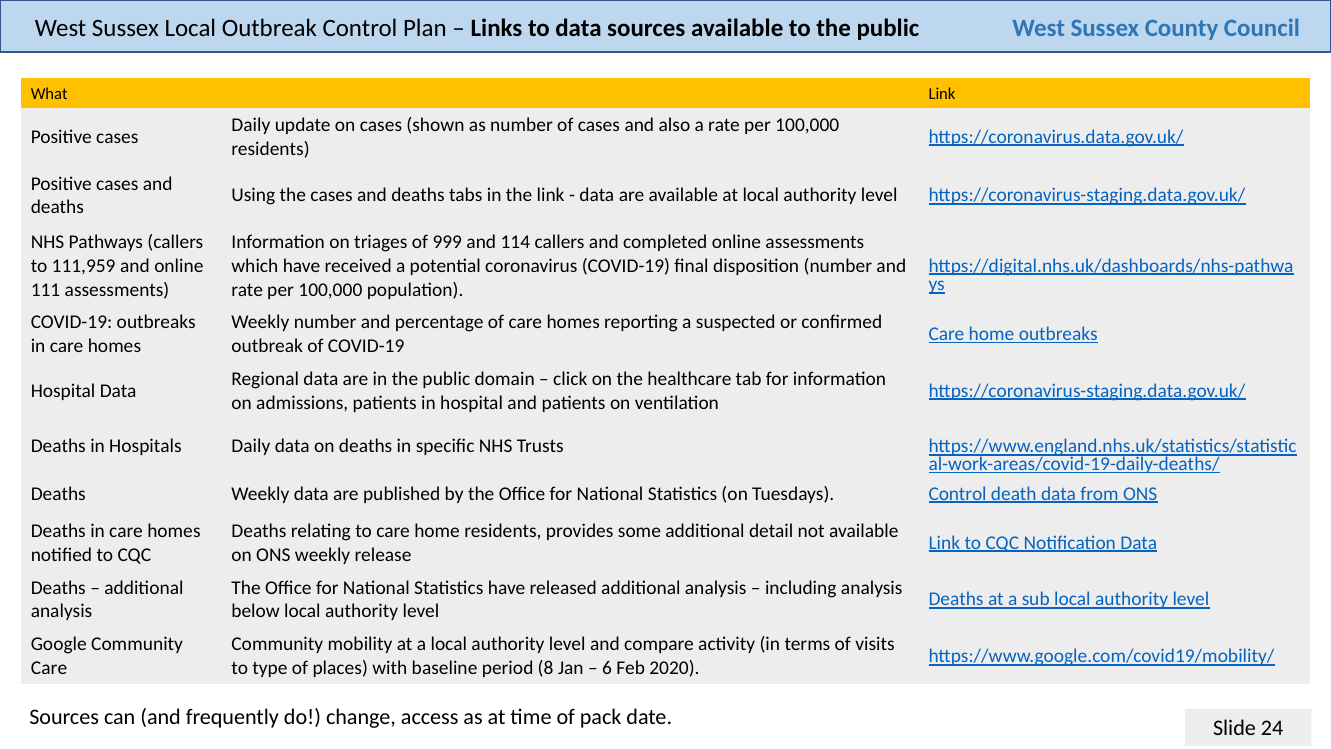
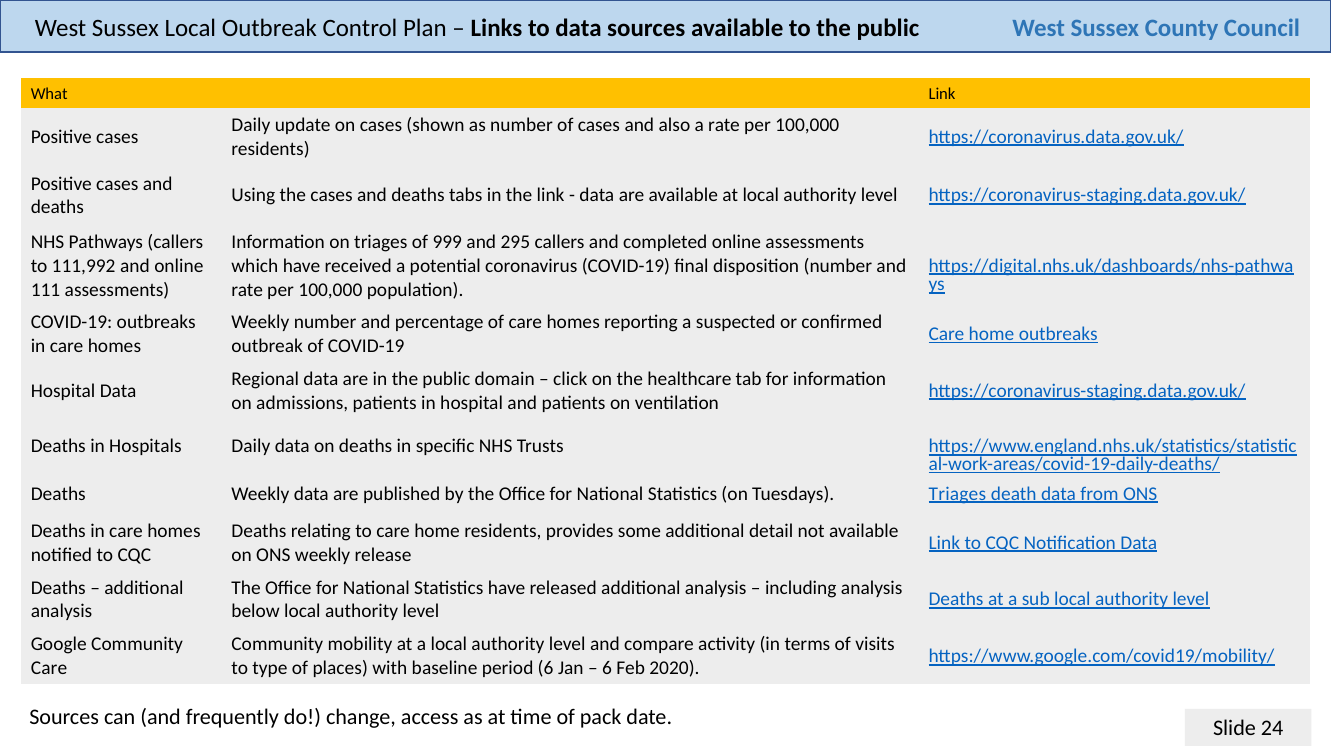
114: 114 -> 295 (515, 242)
111,959: 111,959 -> 111,992 (84, 266)
Tuesdays Control: Control -> Triages (957, 494)
period 8: 8 -> 6 (546, 668)
